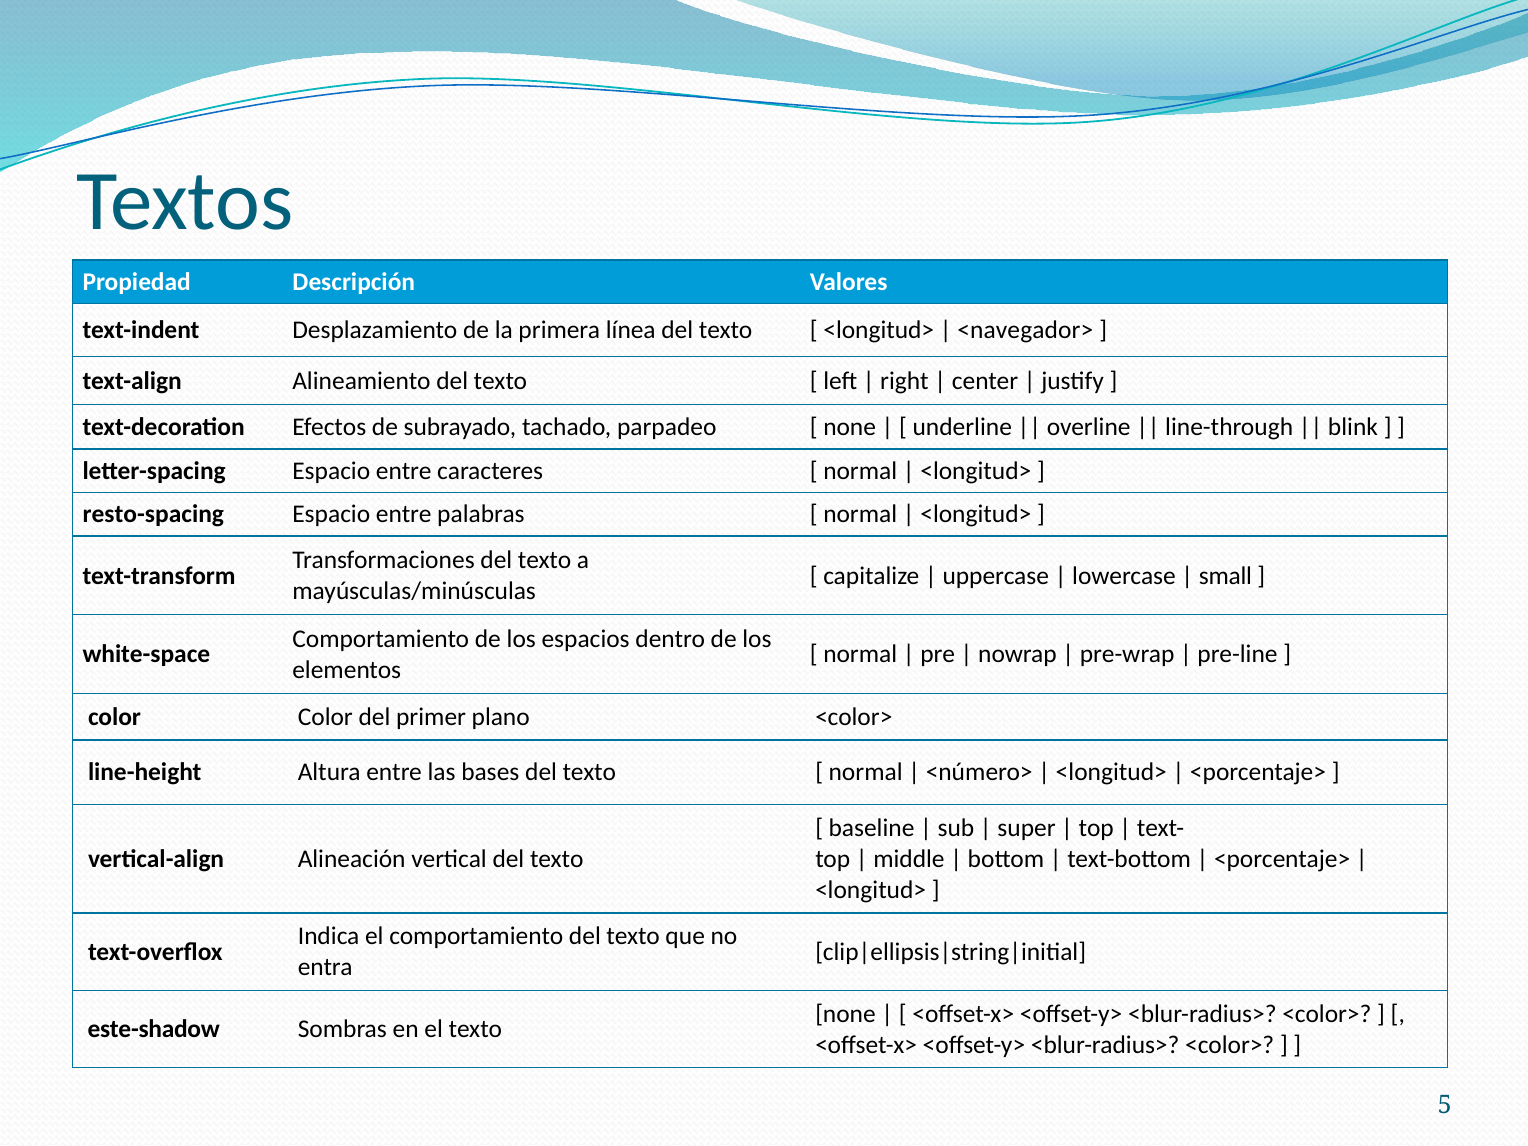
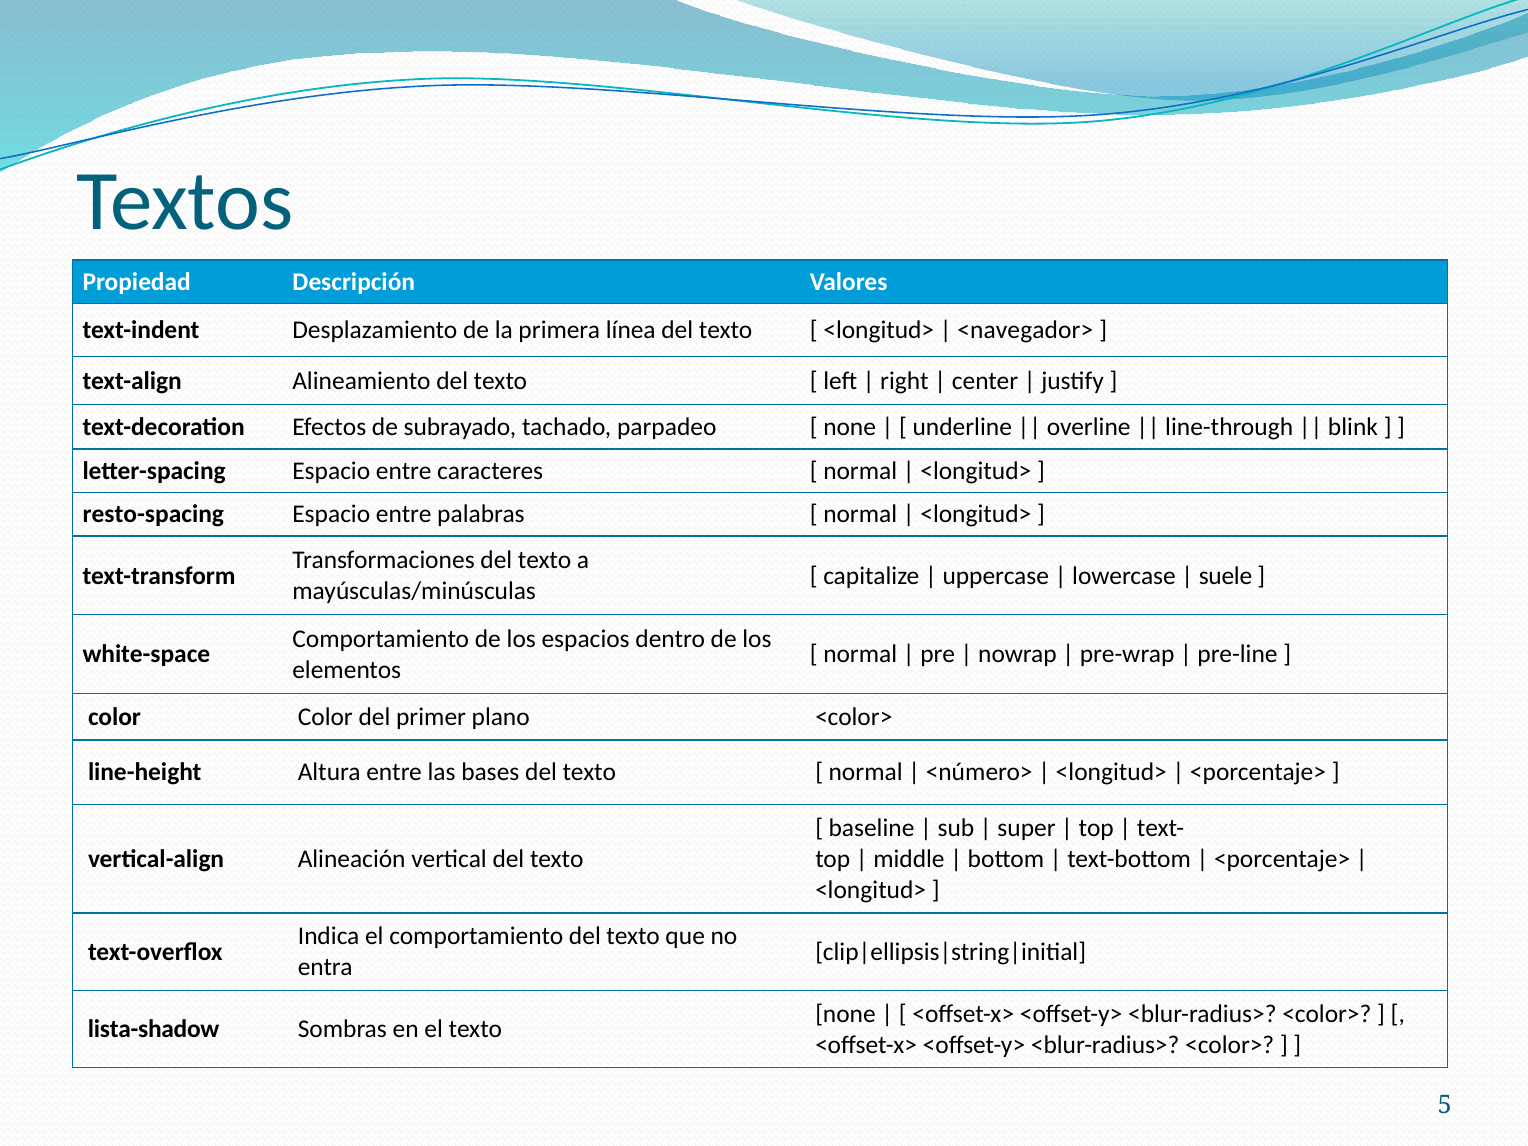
small: small -> suele (1225, 576)
este-shadow: este-shadow -> lista-shadow (154, 1029)
